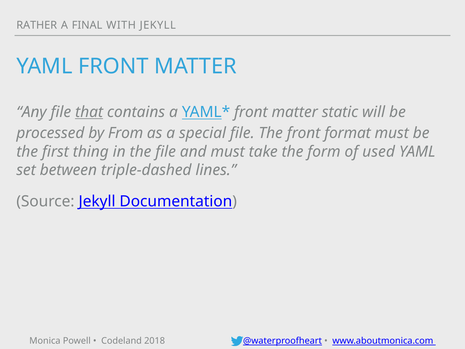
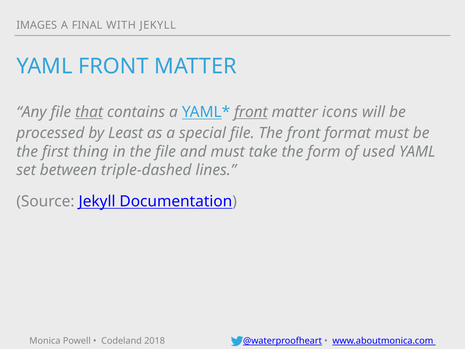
RATHER: RATHER -> IMAGES (37, 25)
front underline: none -> present (251, 112)
static: static -> icons (340, 112)
From: From -> Least (126, 133)
